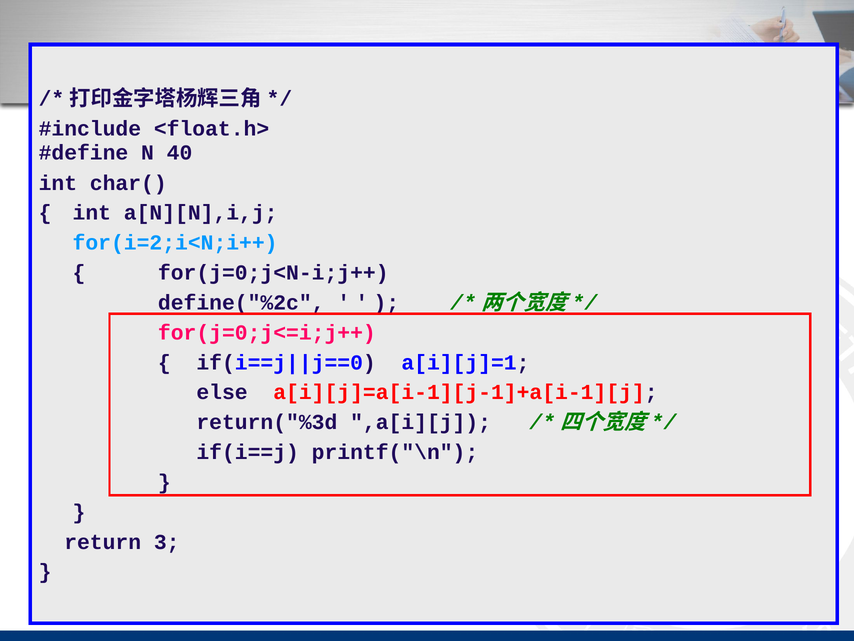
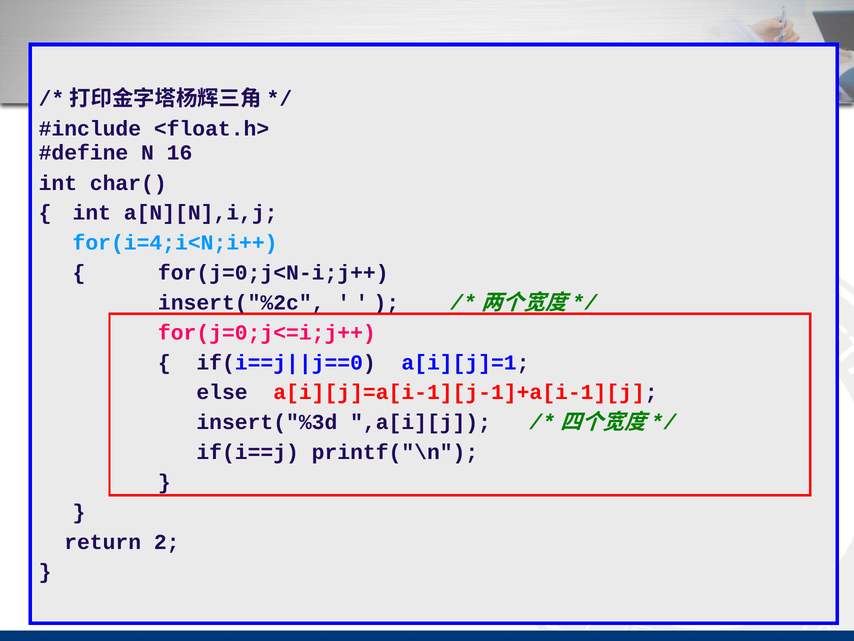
40: 40 -> 16 (180, 152)
for(i=2;i<N;i++: for(i=2;i<N;i++ -> for(i=4;i<N;i++ (175, 243)
define("%2c: define("%2c -> insert("%2c (241, 302)
return("%3d: return("%3d -> insert("%3d (267, 422)
3: 3 -> 2 (167, 542)
